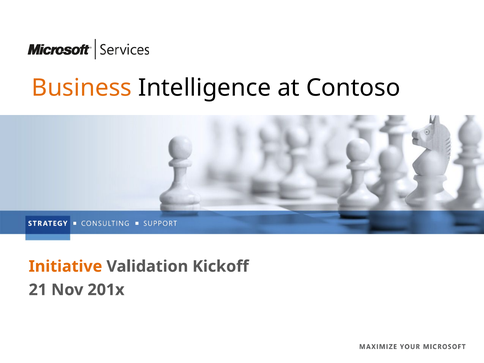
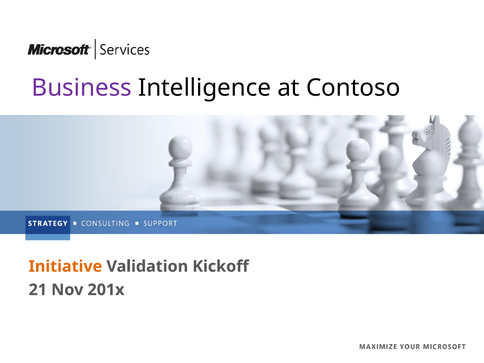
Business colour: orange -> purple (82, 88)
